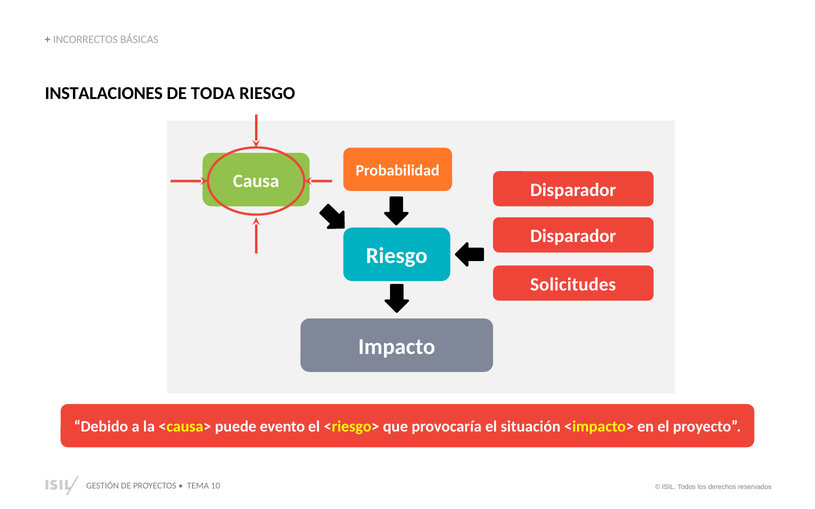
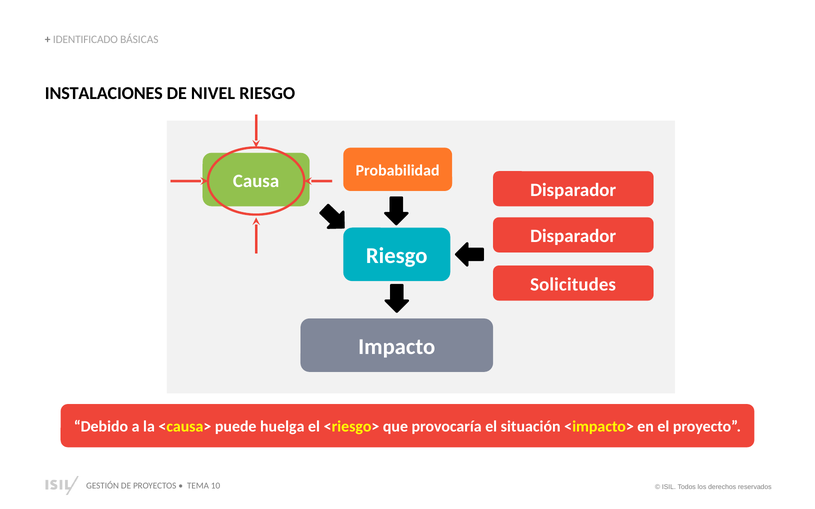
INCORRECTOS: INCORRECTOS -> IDENTIFICADO (85, 40)
TODA: TODA -> NIVEL (213, 93)
evento: evento -> huelga (282, 427)
